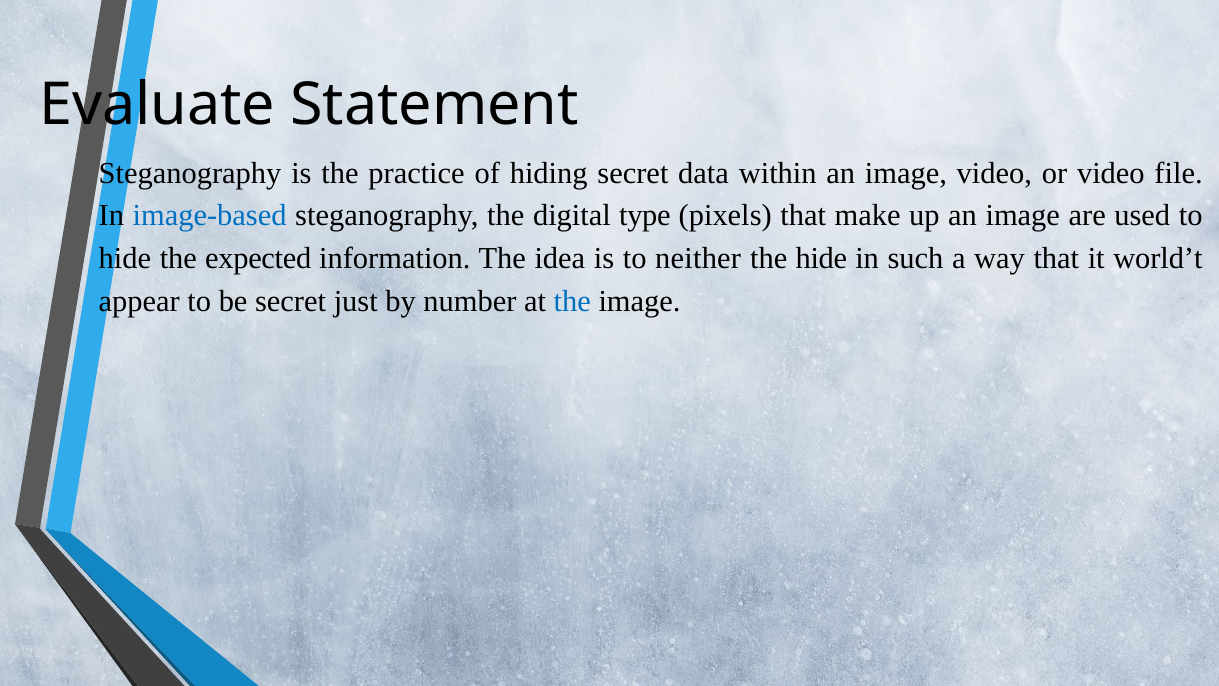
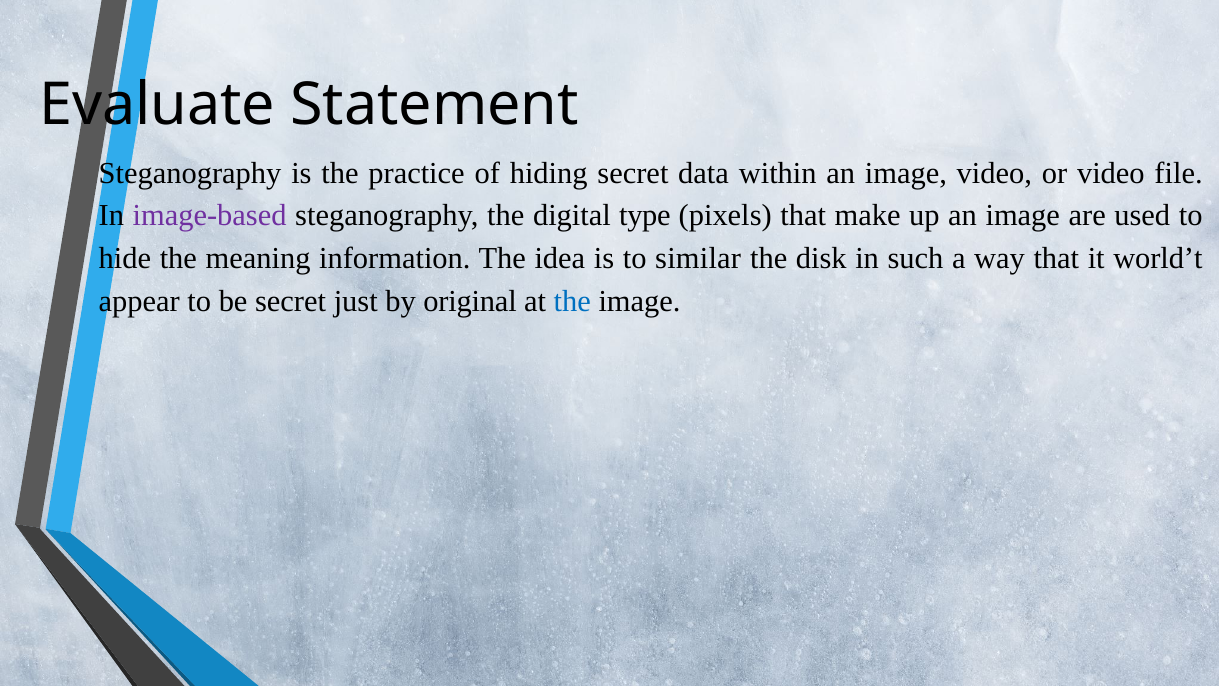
image-based colour: blue -> purple (210, 216)
expected: expected -> meaning (258, 258)
neither: neither -> similar (698, 258)
the hide: hide -> disk (821, 258)
number: number -> original (470, 301)
